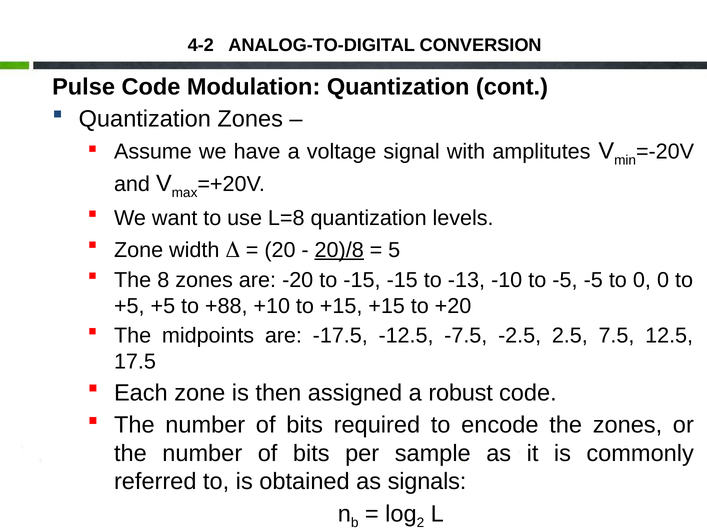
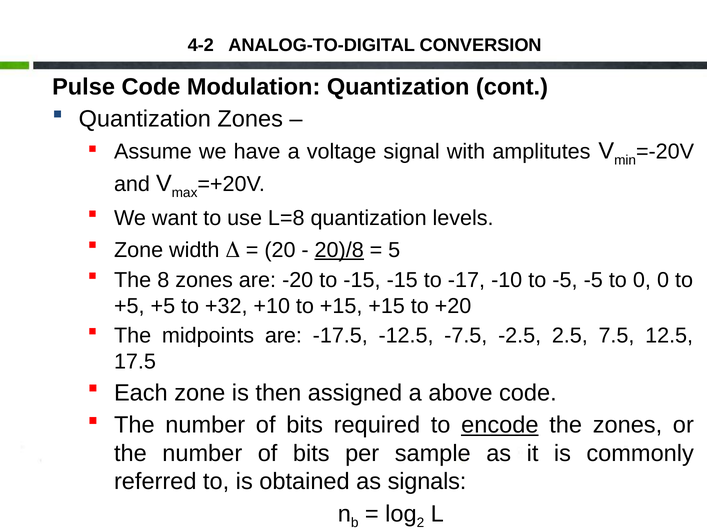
-13: -13 -> -17 (466, 280)
+88: +88 -> +32 (226, 306)
robust: robust -> above (460, 393)
encode underline: none -> present (500, 425)
